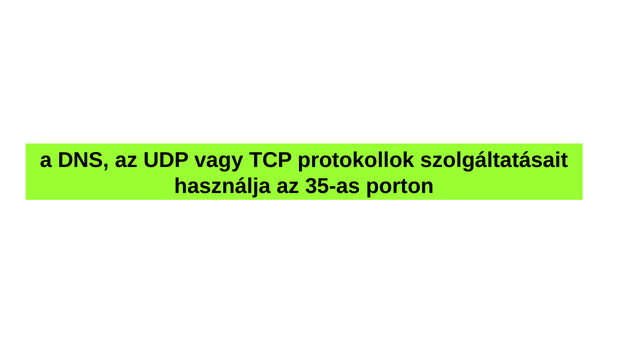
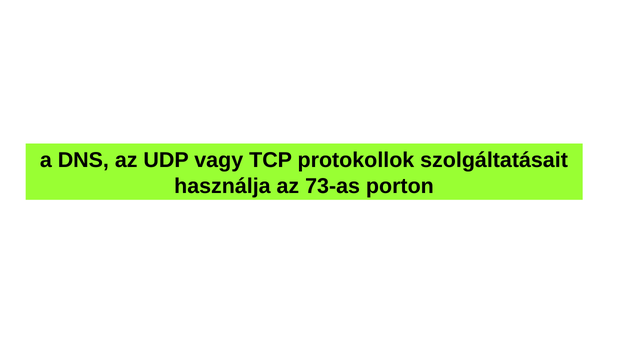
35-as: 35-as -> 73-as (333, 186)
